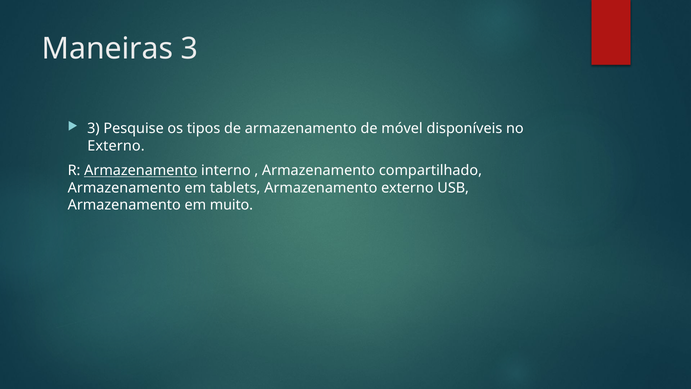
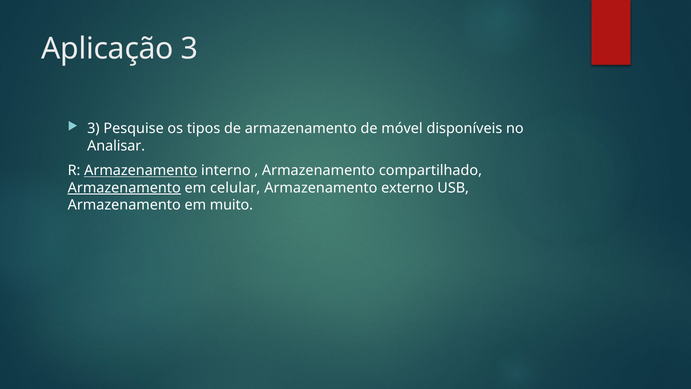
Maneiras: Maneiras -> Aplicação (108, 49)
Externo: Externo -> Analisar (116, 146)
Armazenamento underline: none -> present (124, 188)
tablets: tablets -> celular (235, 188)
